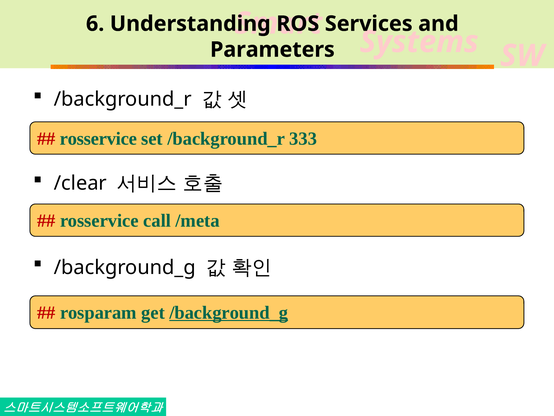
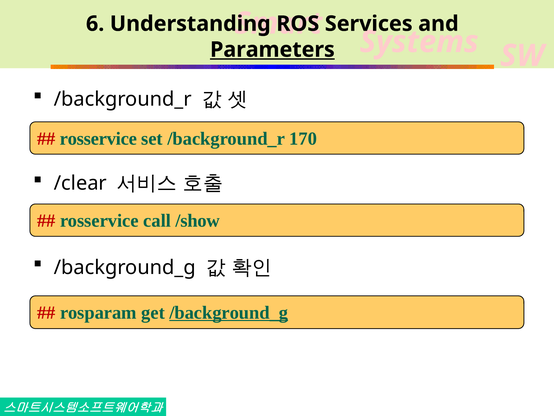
Parameters underline: none -> present (272, 50)
333: 333 -> 170 (303, 138)
/meta: /meta -> /show (198, 220)
